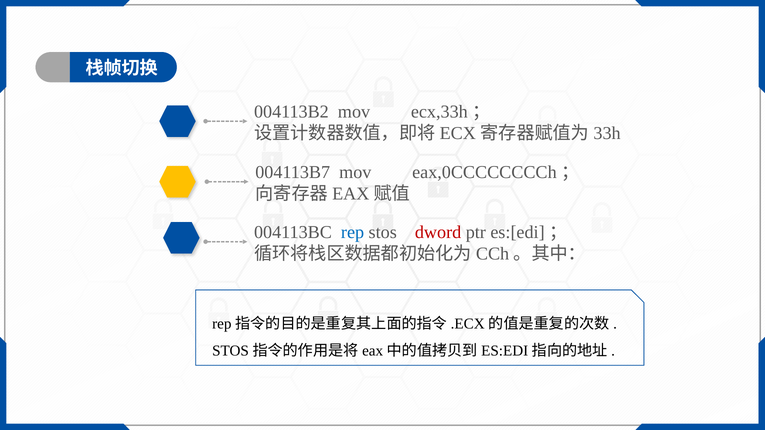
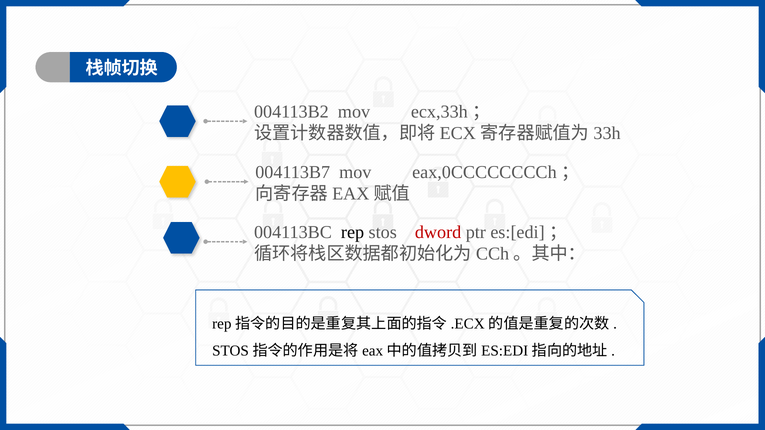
rep colour: blue -> black (353, 232)
